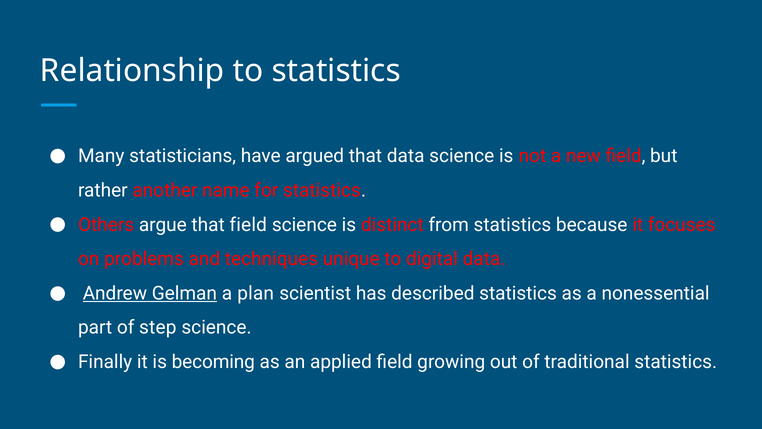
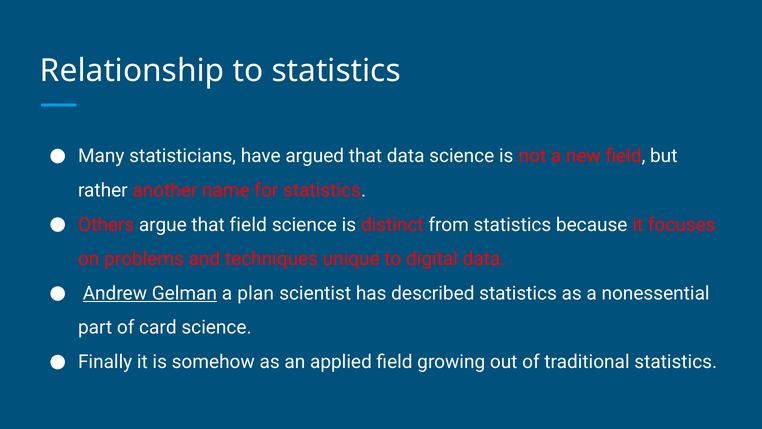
step: step -> card (158, 327)
becoming: becoming -> somehow (213, 362)
